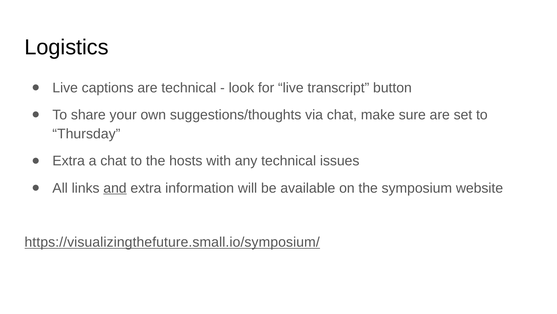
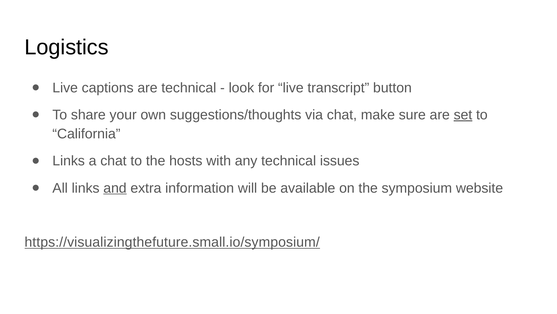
set underline: none -> present (463, 115)
Thursday: Thursday -> California (86, 134)
Extra: Extra -> Links (69, 161)
